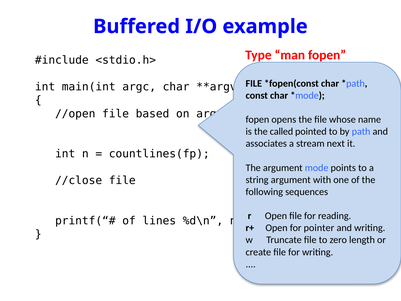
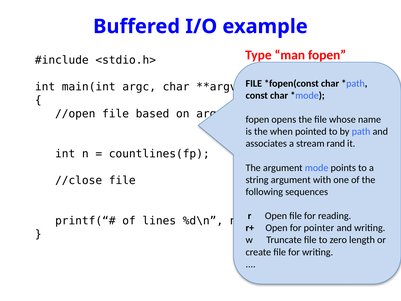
called: called -> when (281, 132)
next: next -> rand (336, 144)
